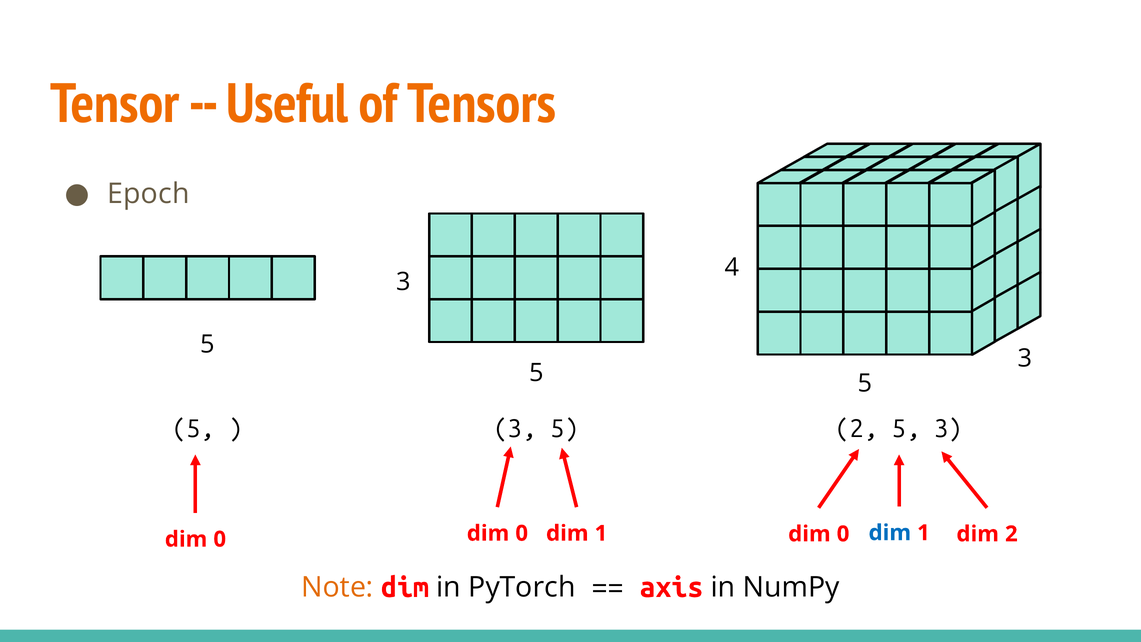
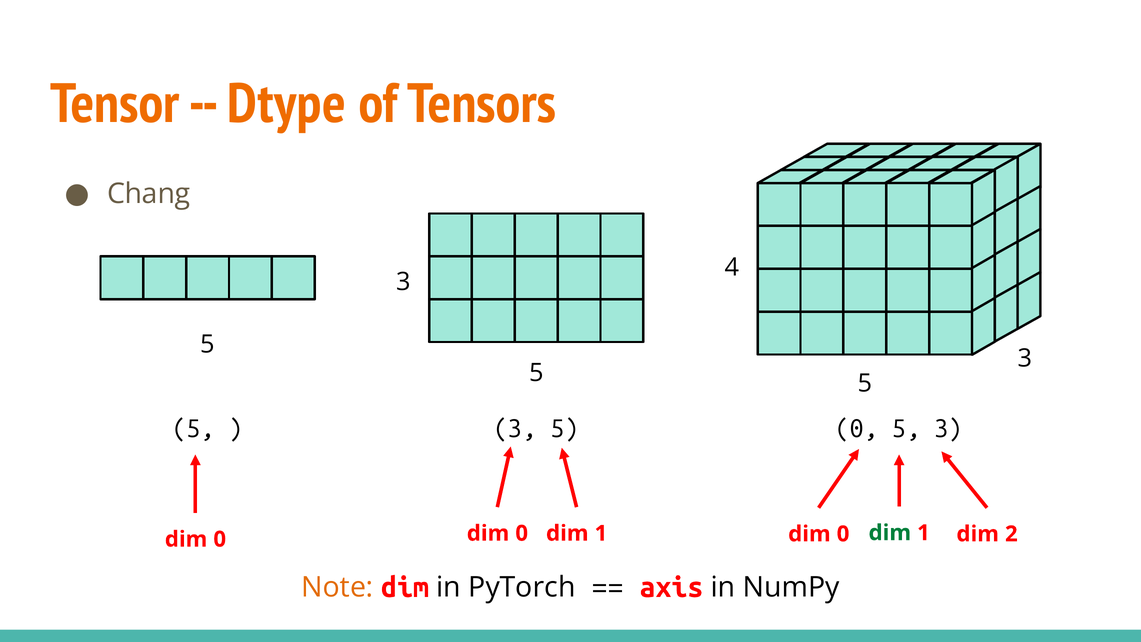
Useful: Useful -> Dtype (287, 104)
Epoch: Epoch -> Chang (149, 194)
5 2: 2 -> 0 (857, 429)
dim colour: blue -> green (890, 533)
